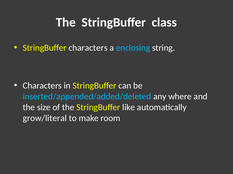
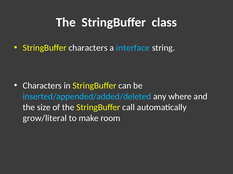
enclosing: enclosing -> interface (133, 48)
like: like -> call (129, 108)
